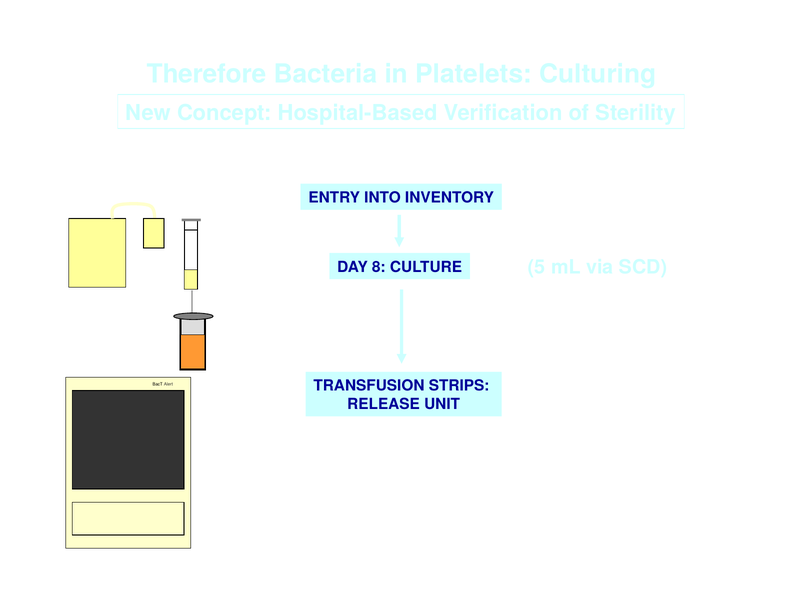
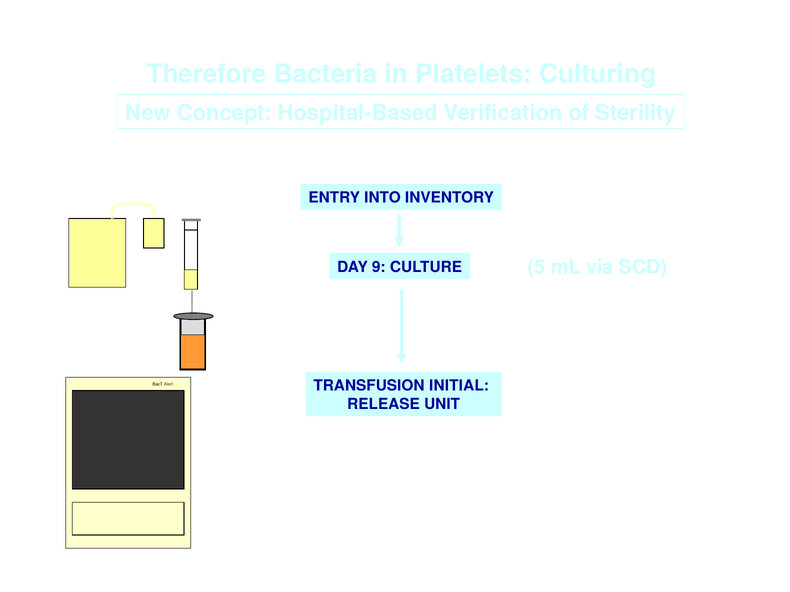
8: 8 -> 9 (379, 267)
STRIPS: STRIPS -> INITIAL (459, 386)
